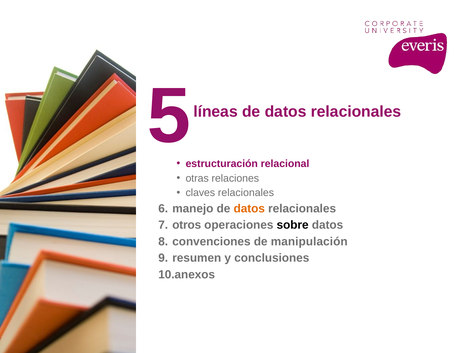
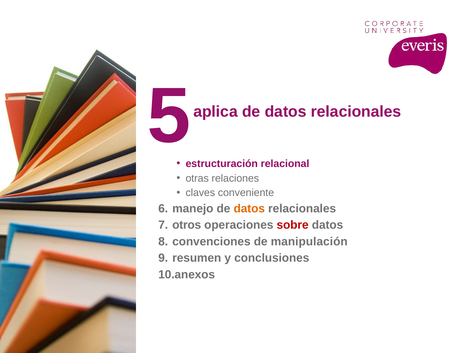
líneas: líneas -> aplica (216, 111)
claves relacionales: relacionales -> conveniente (246, 193)
sobre colour: black -> red (293, 225)
